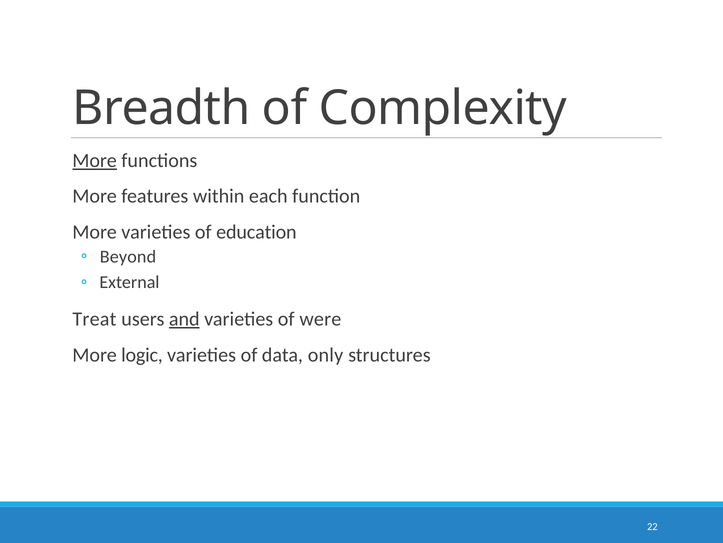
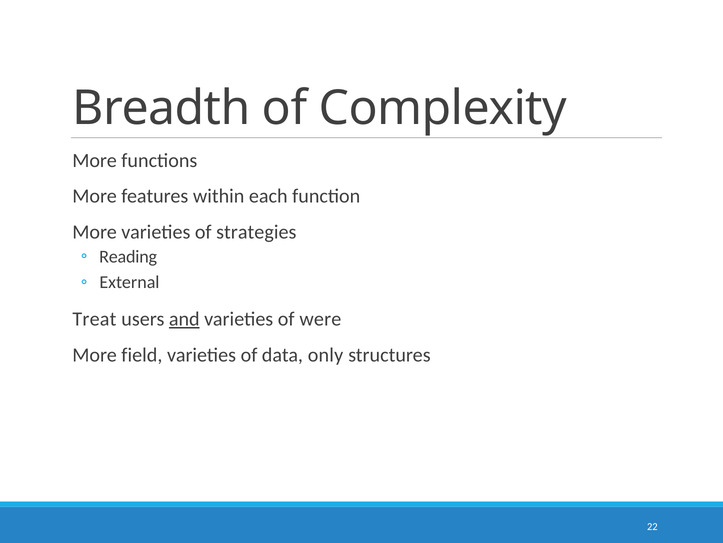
More underline: present -> none (95, 160)
education: education -> strategies (256, 232)
Beyond: Beyond -> Reading (128, 256)
logic: logic -> field (142, 354)
